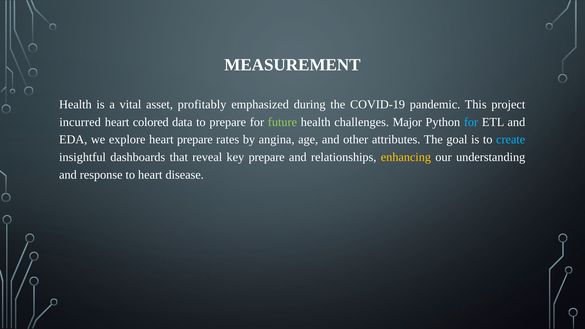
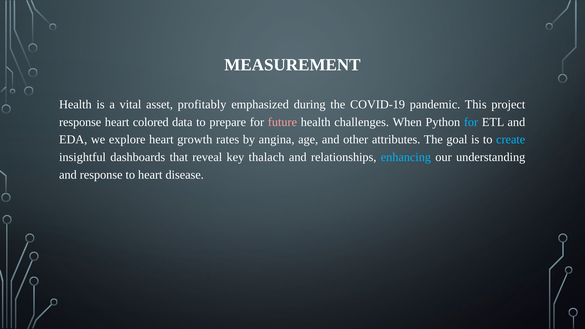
incurred: incurred -> response (80, 122)
future colour: light green -> pink (282, 122)
Major: Major -> When (407, 122)
heart prepare: prepare -> growth (195, 140)
key prepare: prepare -> thalach (267, 157)
enhancing colour: yellow -> light blue (406, 157)
